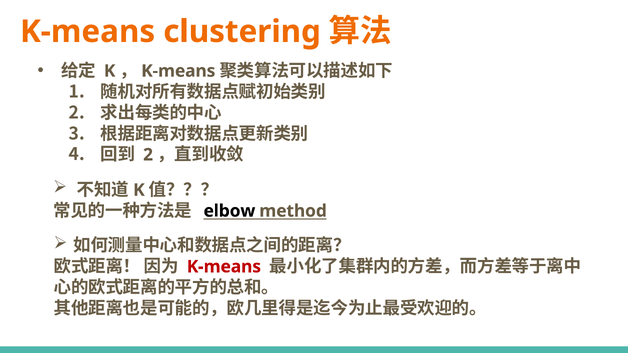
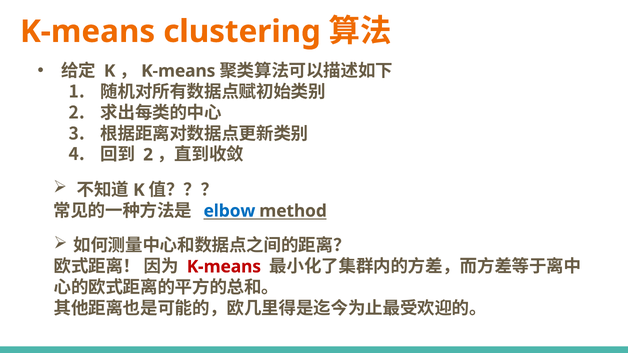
elbow colour: black -> blue (229, 211)
